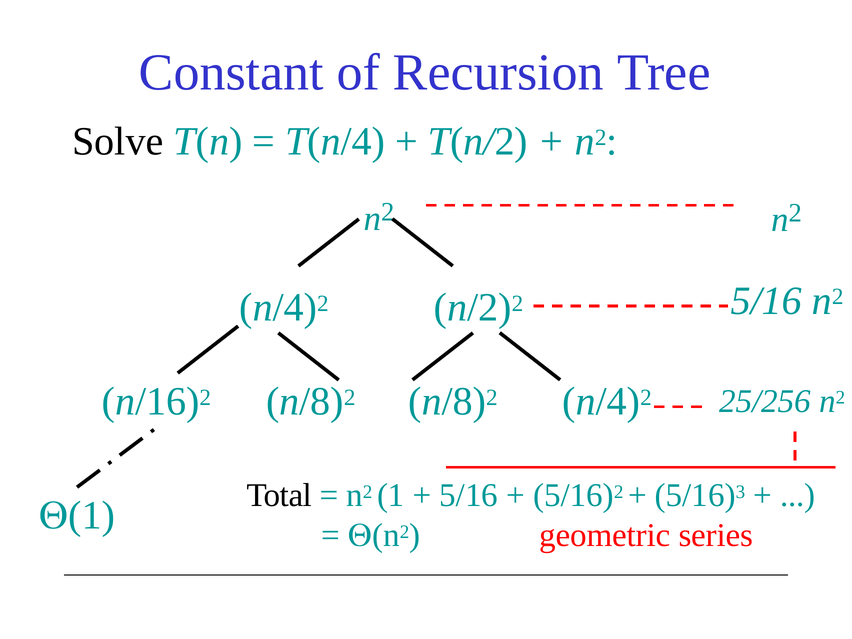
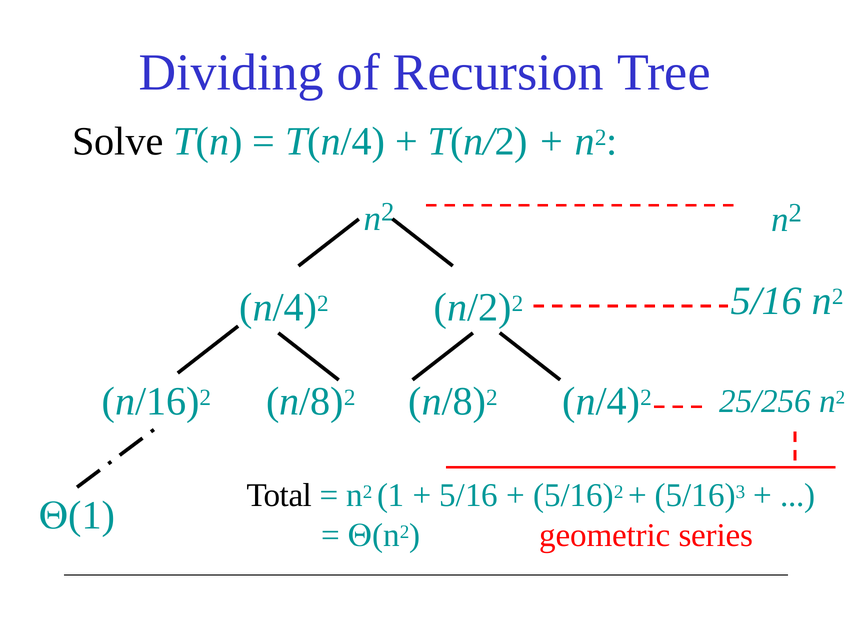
Constant: Constant -> Dividing (231, 73)
